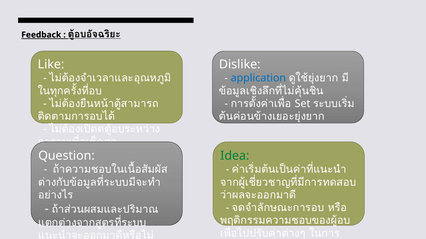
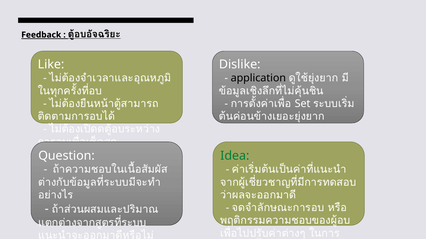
application colour: blue -> black (258, 78)
